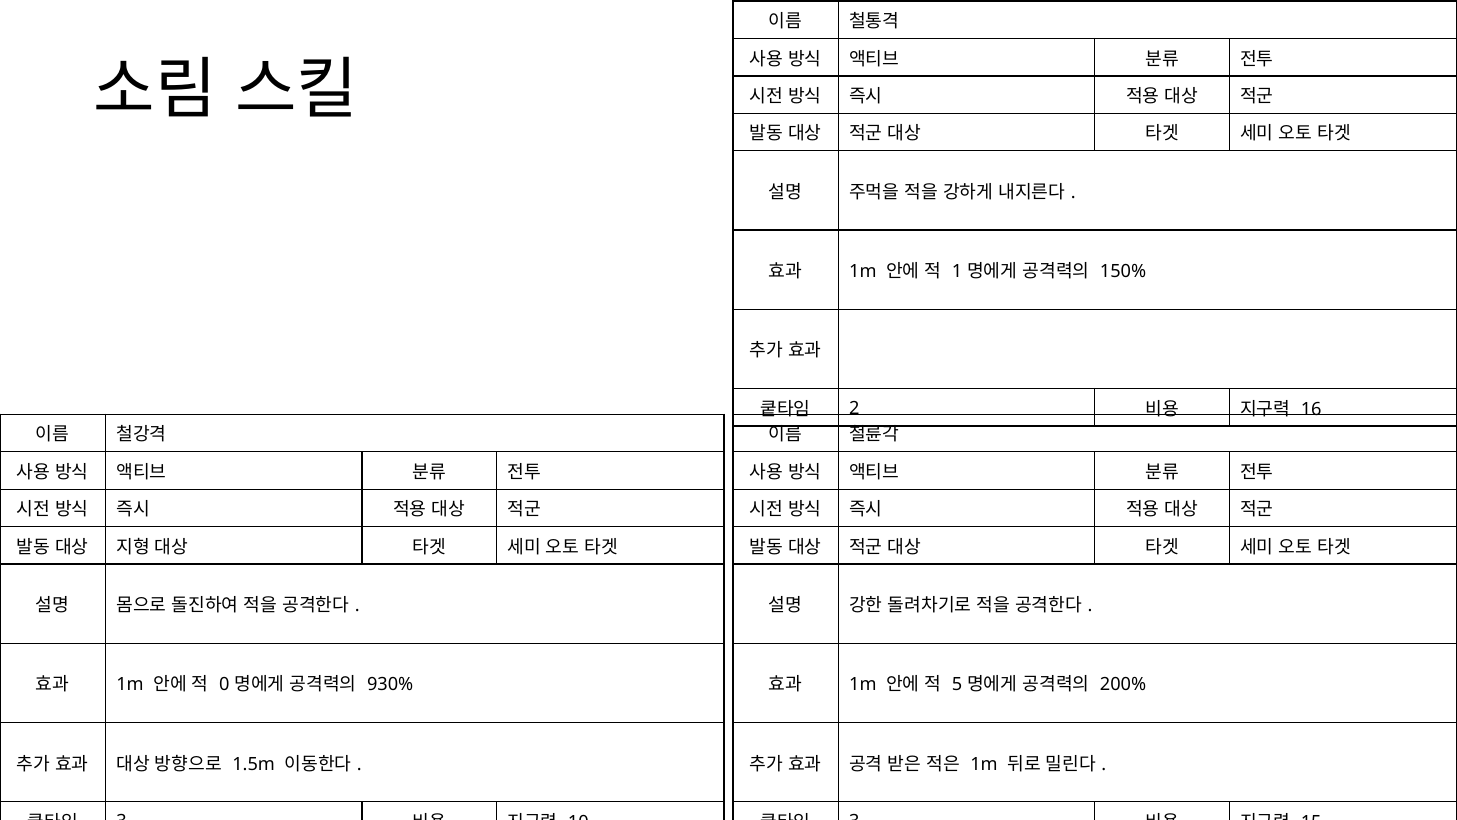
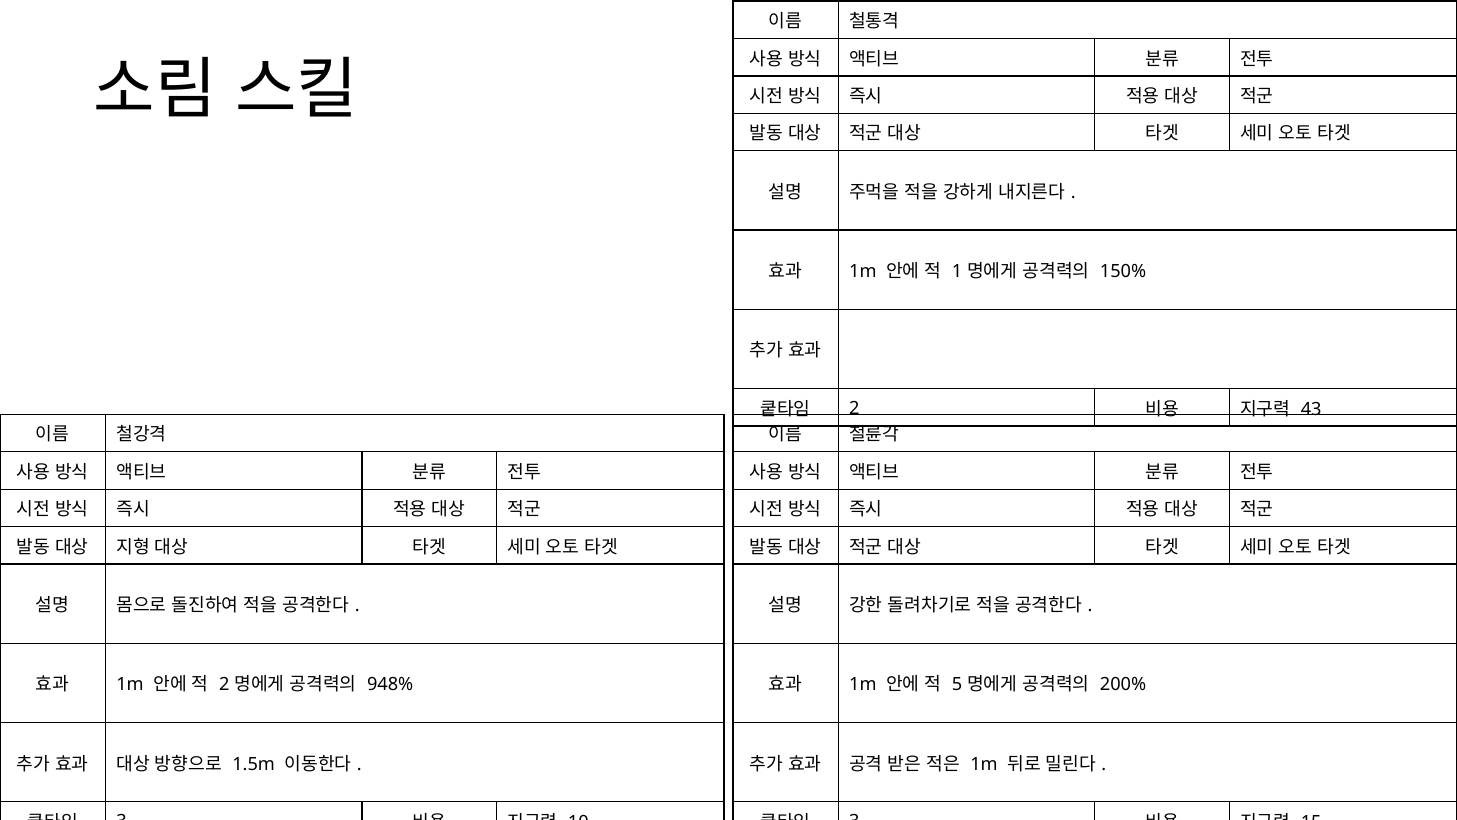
16: 16 -> 43 (1311, 409)
0: 0 -> 2 (224, 684)
930%: 930% -> 948% (390, 684)
